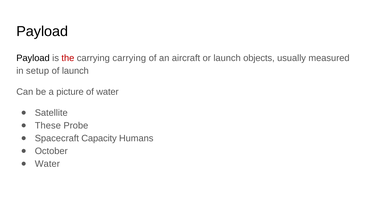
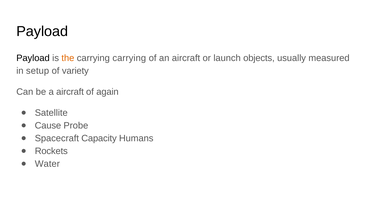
the colour: red -> orange (68, 58)
of launch: launch -> variety (75, 71)
a picture: picture -> aircraft (70, 92)
of water: water -> again (107, 92)
These: These -> Cause (48, 126)
October: October -> Rockets (51, 151)
